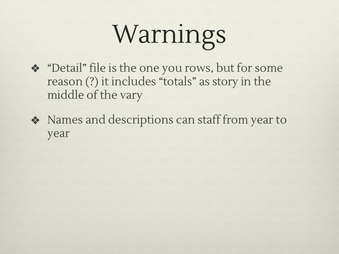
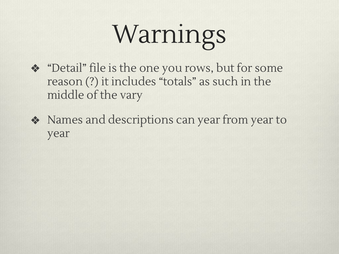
story: story -> such (225, 82)
can staff: staff -> year (209, 120)
